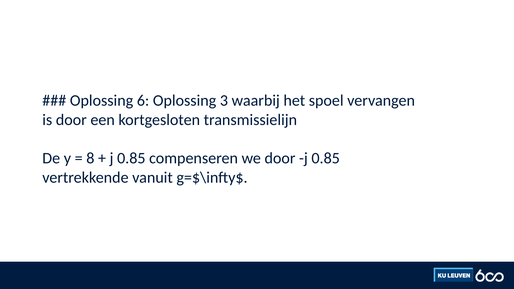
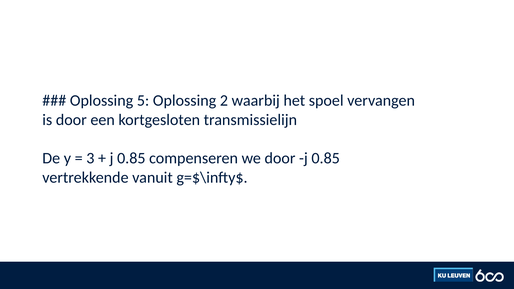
6: 6 -> 5 (143, 101)
3: 3 -> 2 (224, 101)
8: 8 -> 3 (90, 158)
